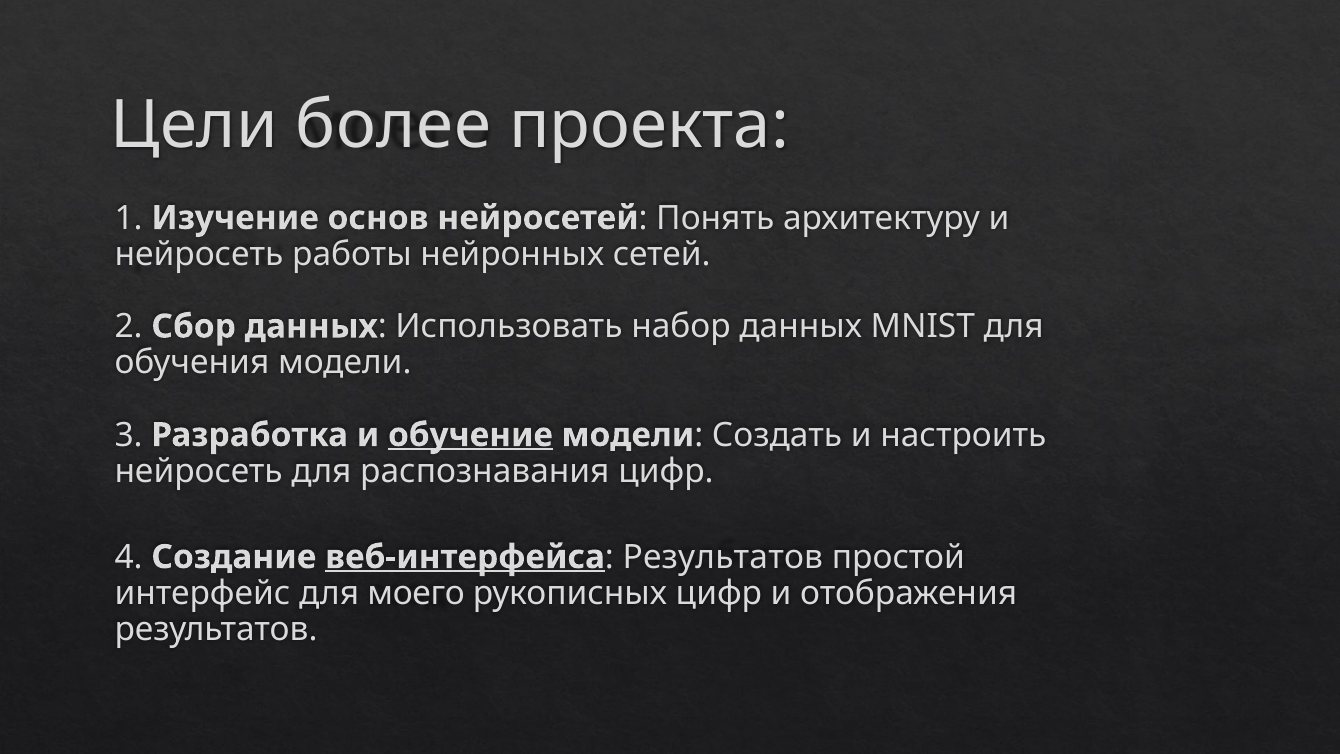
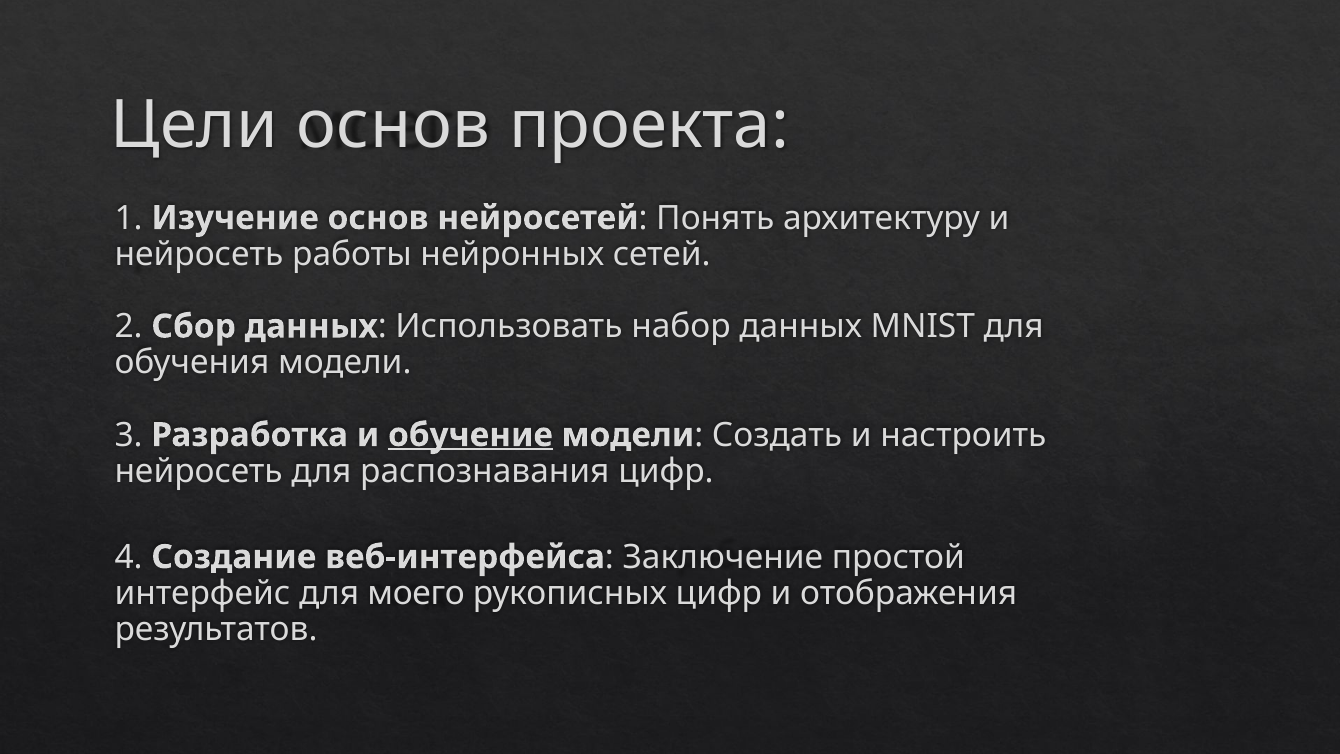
Цели более: более -> основ (393, 125)
веб-интерфейса underline: present -> none (465, 557)
Результатов: Результатов -> Заключение (723, 557)
